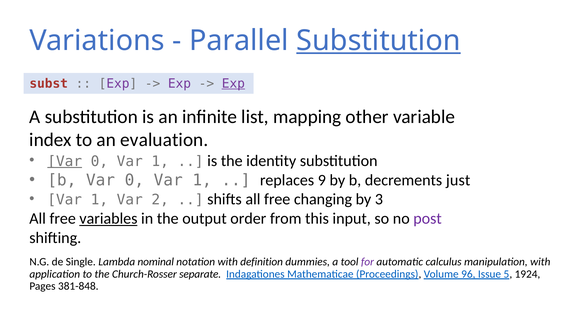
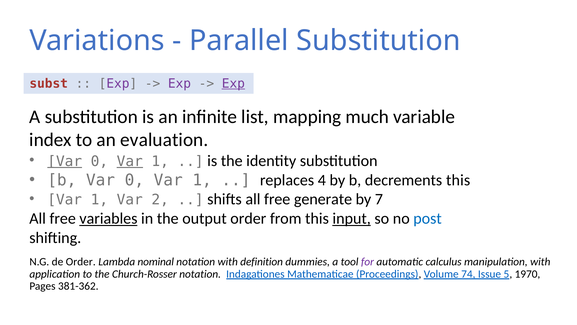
Substitution underline: present -> none (378, 41)
other: other -> much (367, 117)
Var underline: none -> present (130, 161)
9: 9 -> 4 (322, 180)
decrements just: just -> this (458, 180)
changing: changing -> generate (323, 199)
3: 3 -> 7 (379, 199)
input underline: none -> present (352, 218)
post colour: purple -> blue (428, 218)
de Single: Single -> Order (81, 261)
Church-Rosser separate: separate -> notation (200, 274)
96: 96 -> 74 (468, 274)
1924: 1924 -> 1970 (527, 274)
381-848: 381-848 -> 381-362 (78, 286)
